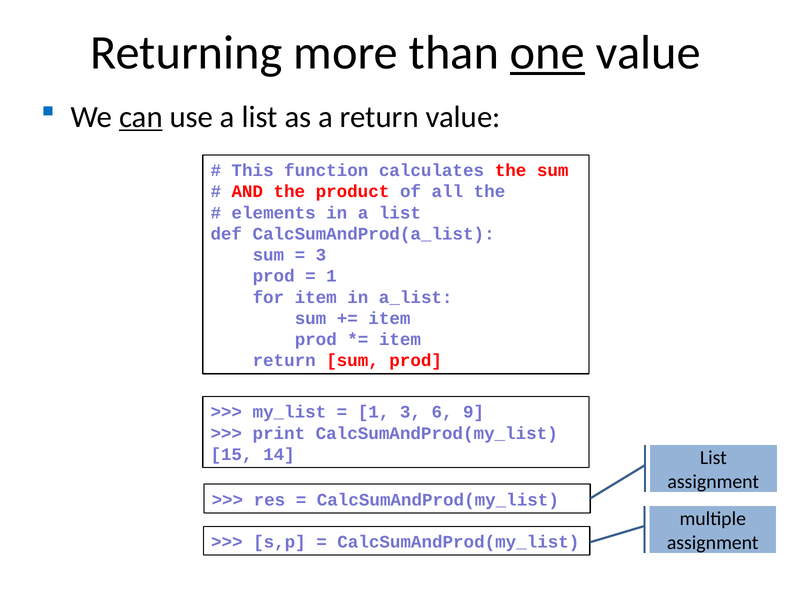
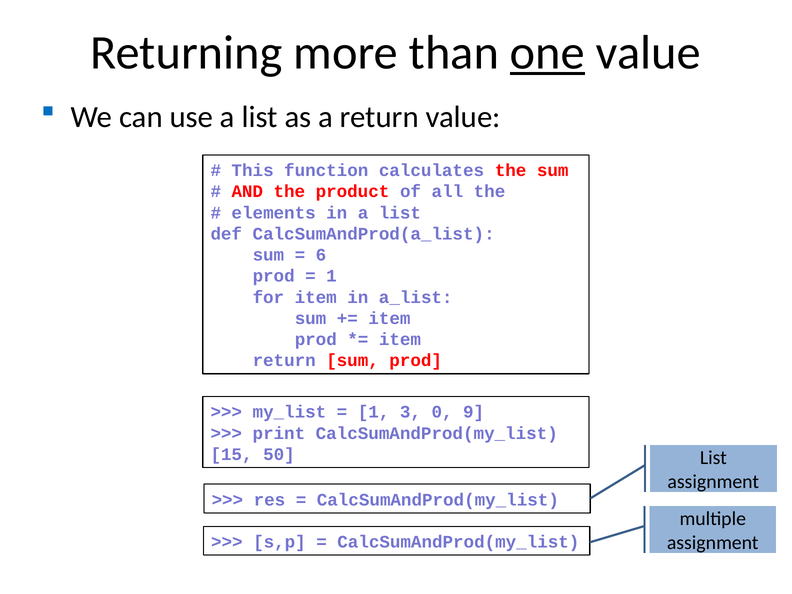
can underline: present -> none (141, 117)
3: 3 -> 6 (321, 255)
6: 6 -> 0 (442, 412)
14: 14 -> 50 (279, 454)
